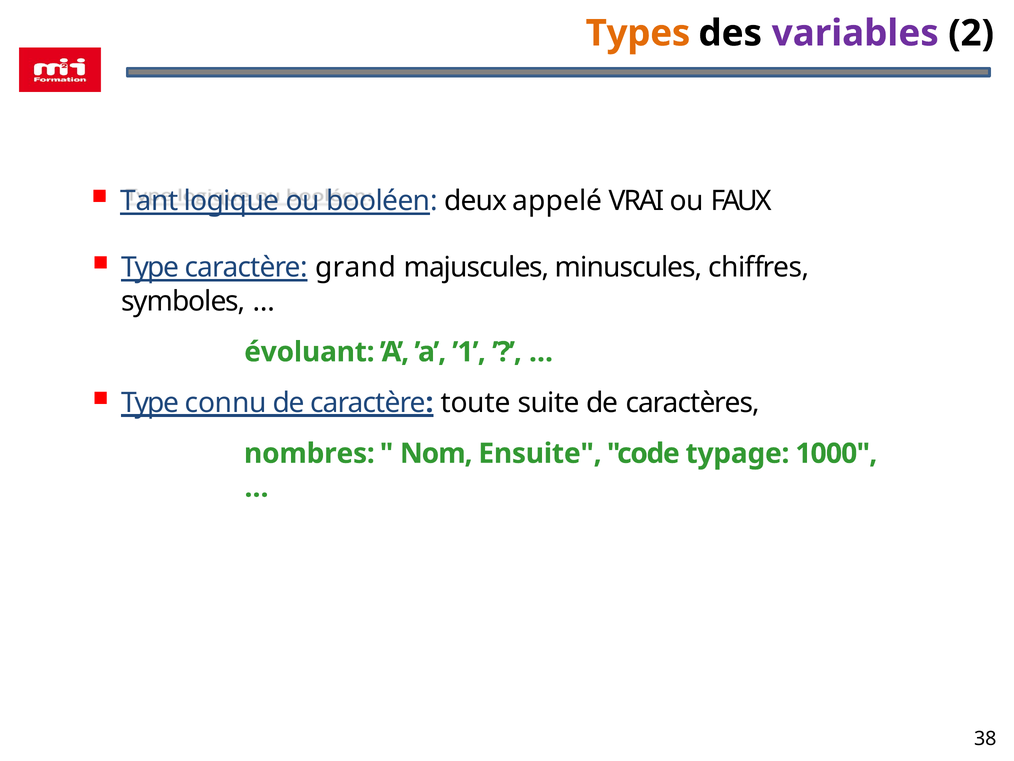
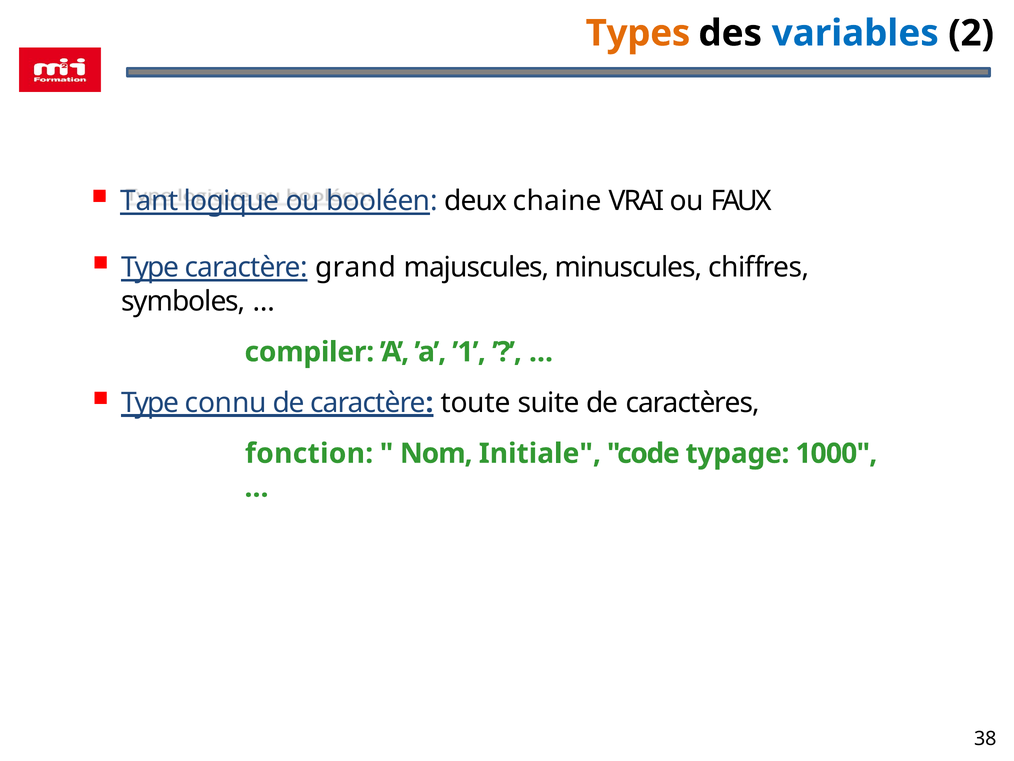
variables colour: purple -> blue (855, 33)
appelé: appelé -> chaine (557, 201)
évoluant: évoluant -> compiler (309, 352)
nombres: nombres -> fonction (309, 453)
Ensuite: Ensuite -> Initiale (540, 453)
